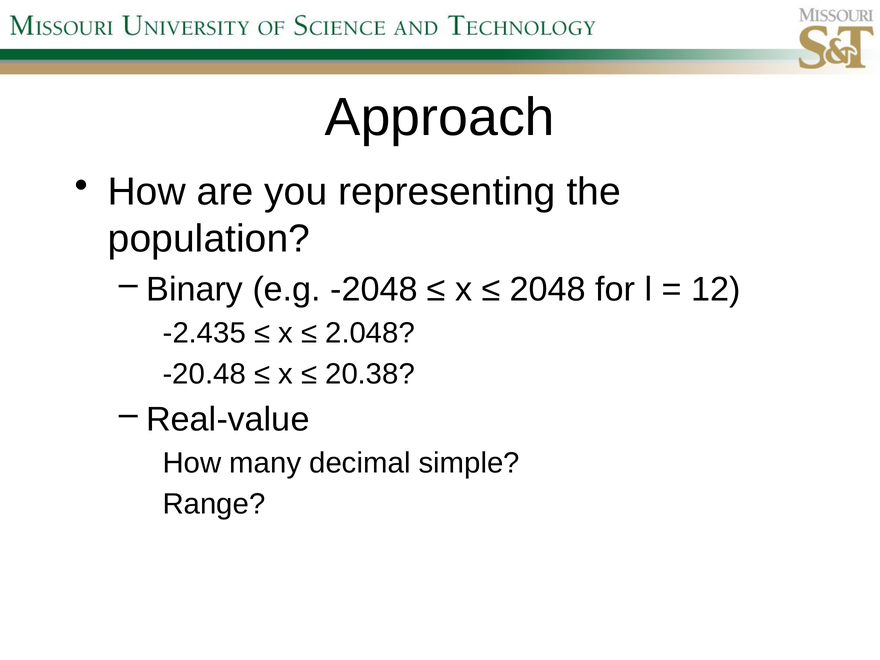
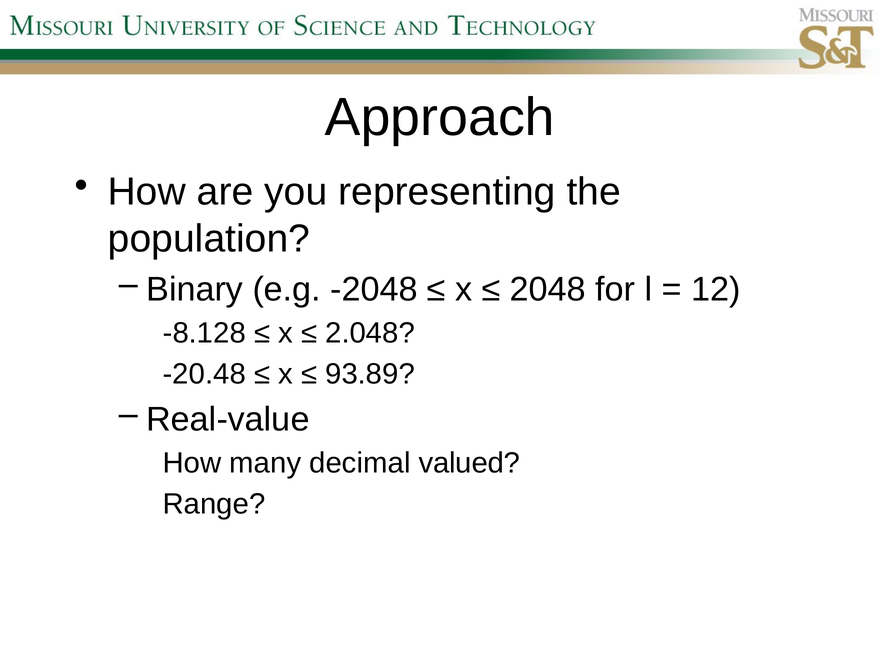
-2.435: -2.435 -> -8.128 (204, 333)
20.38: 20.38 -> 93.89 (370, 374)
simple: simple -> valued (469, 463)
